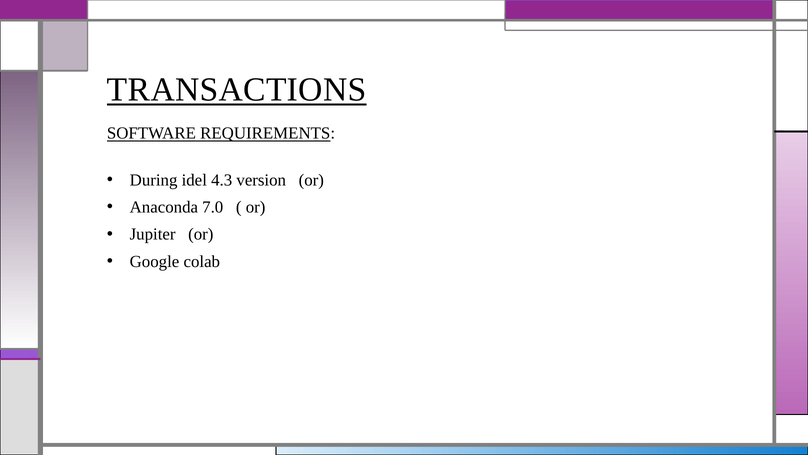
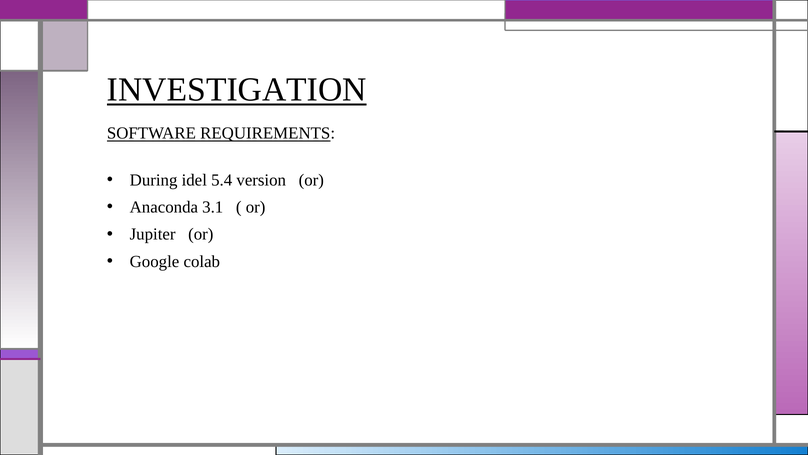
TRANSACTIONS: TRANSACTIONS -> INVESTIGATION (237, 90)
4.3: 4.3 -> 5.4 (222, 180)
7.0: 7.0 -> 3.1 (213, 207)
